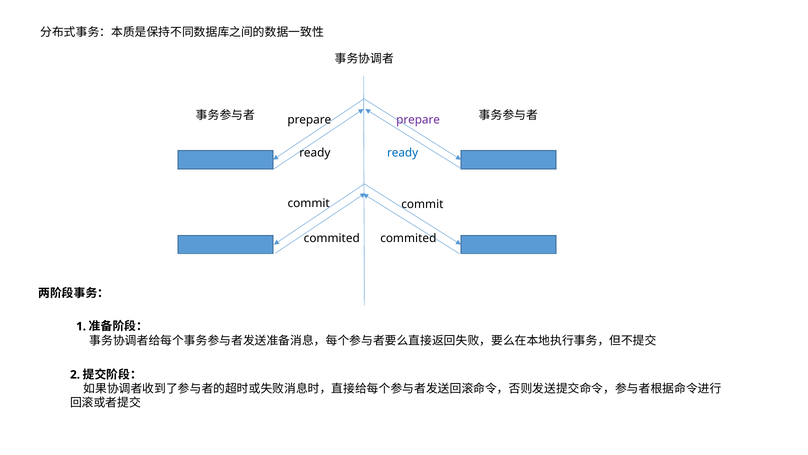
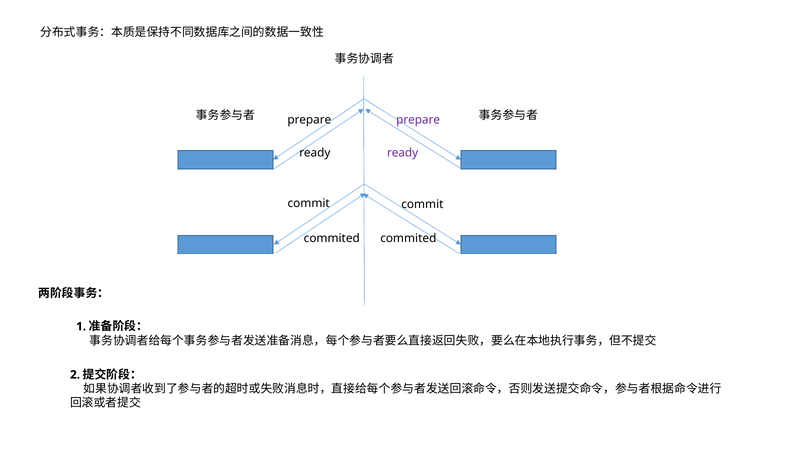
ready colour: blue -> purple (403, 153)
